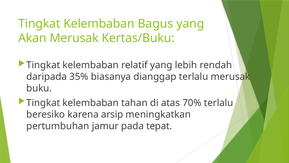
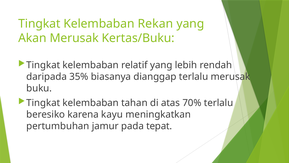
Bagus: Bagus -> Rekan (155, 24)
arsip: arsip -> kayu (112, 114)
